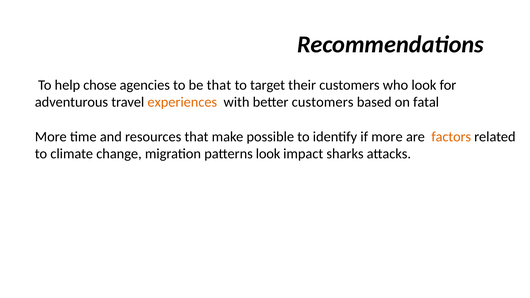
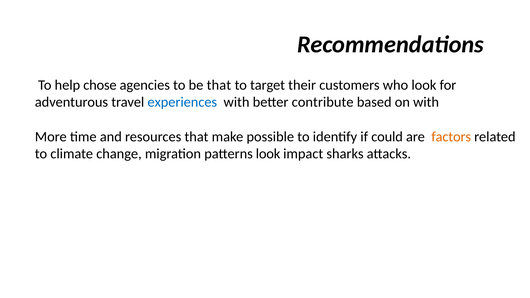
experiences colour: orange -> blue (182, 102)
better customers: customers -> contribute (323, 102)
on fatal: fatal -> with (426, 102)
if more: more -> could (387, 137)
